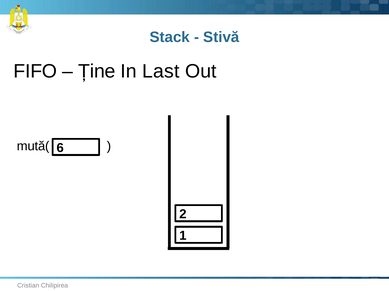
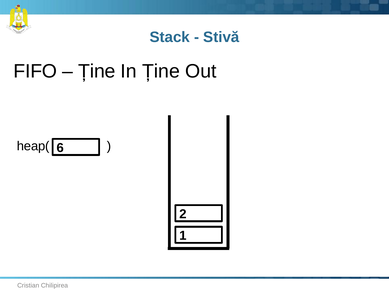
In Last: Last -> Ține (161, 71)
mută(: mută( -> heap( (33, 146)
